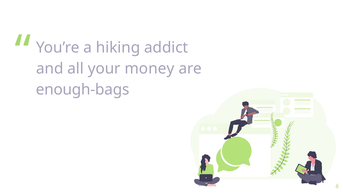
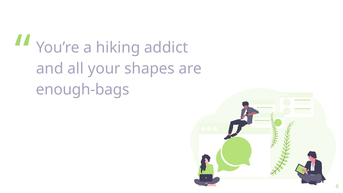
money: money -> shapes (150, 68)
